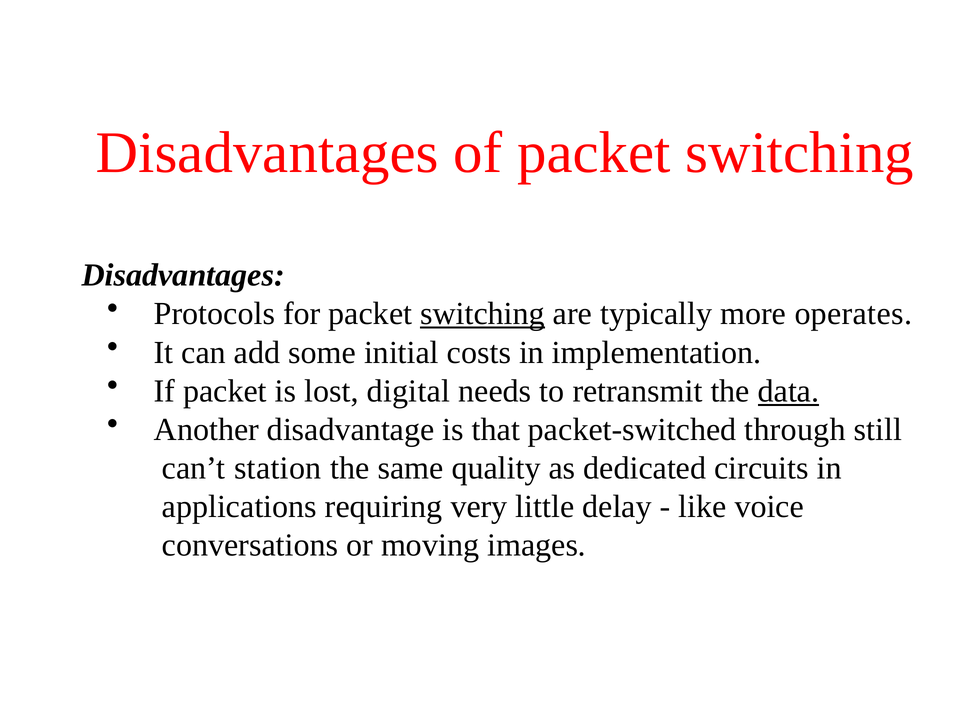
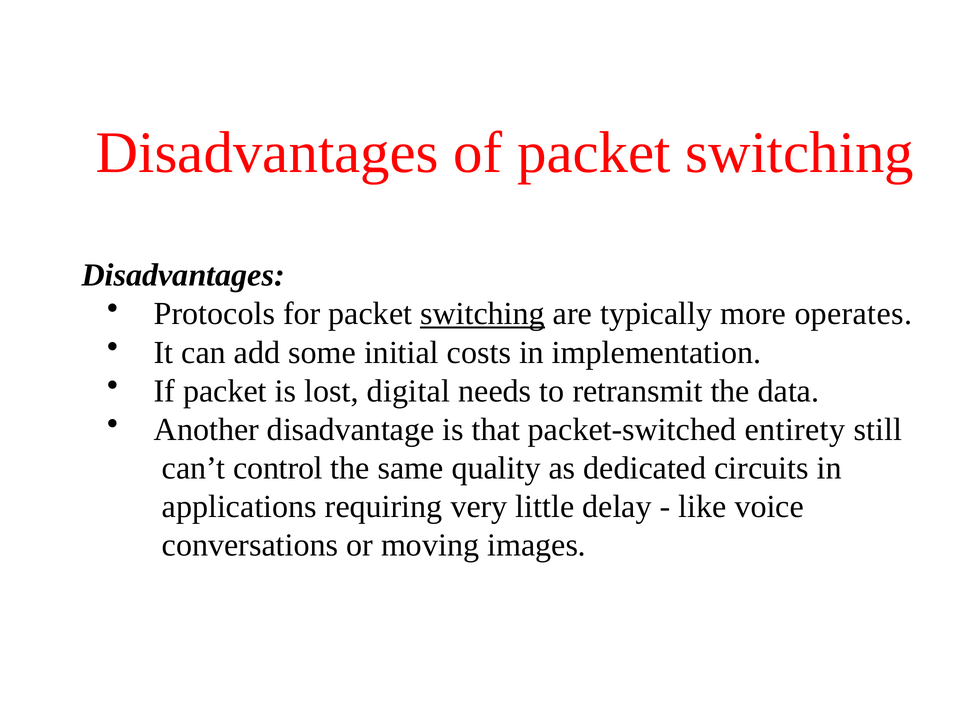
data underline: present -> none (788, 391)
through: through -> entirety (795, 429)
station: station -> control (278, 468)
